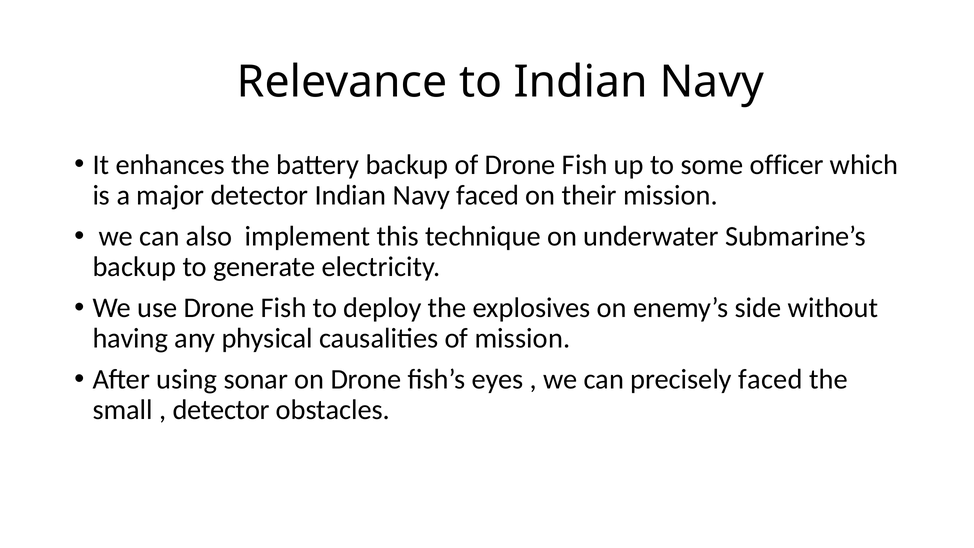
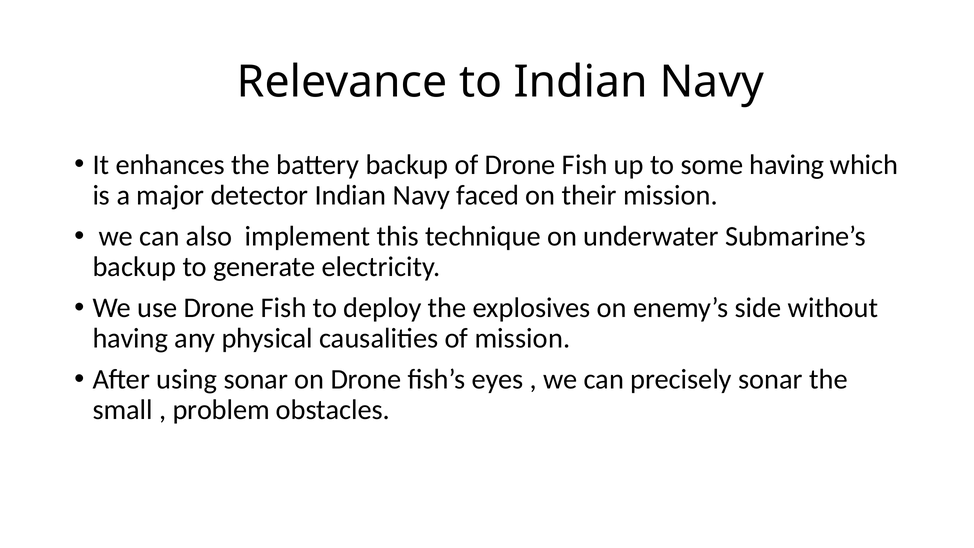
some officer: officer -> having (787, 165)
precisely faced: faced -> sonar (771, 379)
detector: detector -> problem (221, 410)
